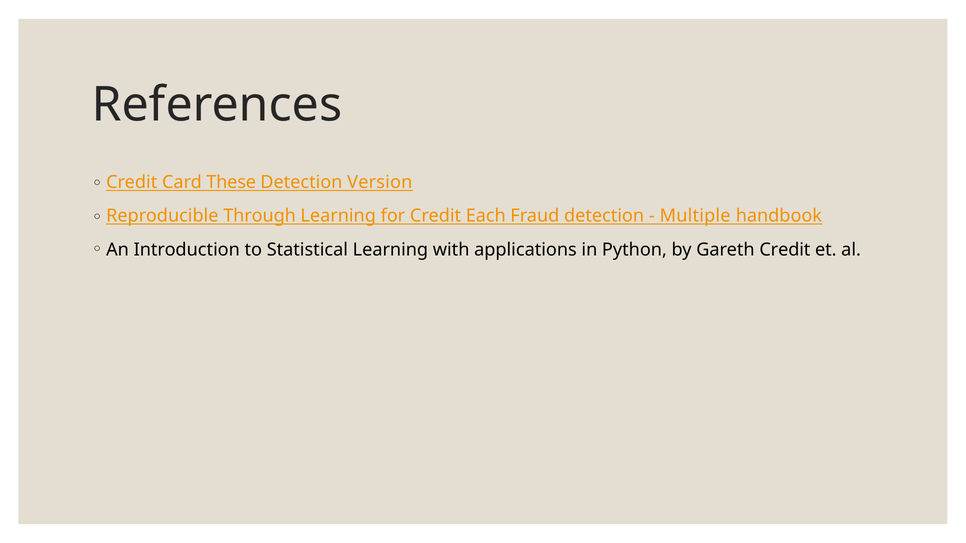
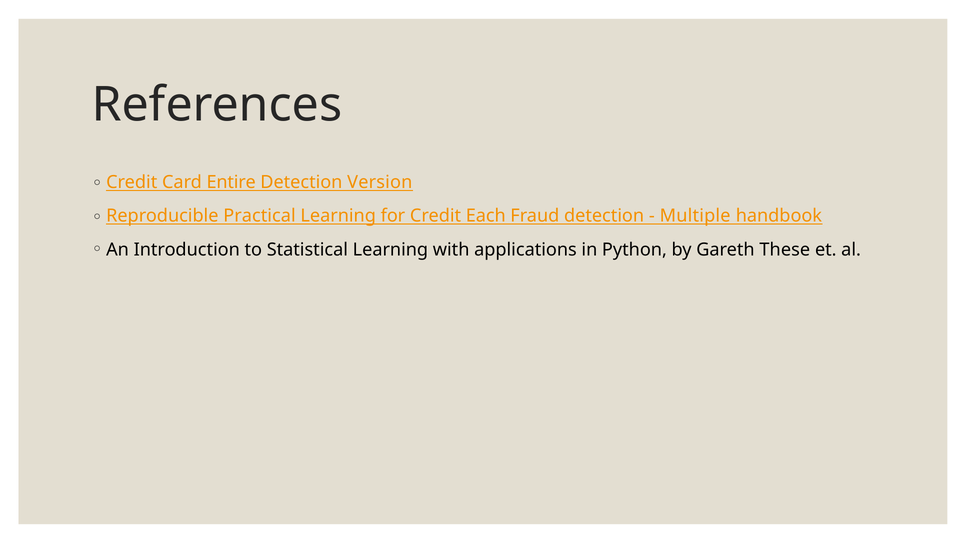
These: These -> Entire (231, 182)
Through: Through -> Practical (259, 216)
Gareth Credit: Credit -> These (785, 250)
